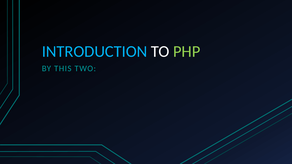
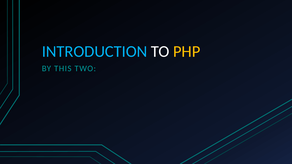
PHP colour: light green -> yellow (187, 51)
